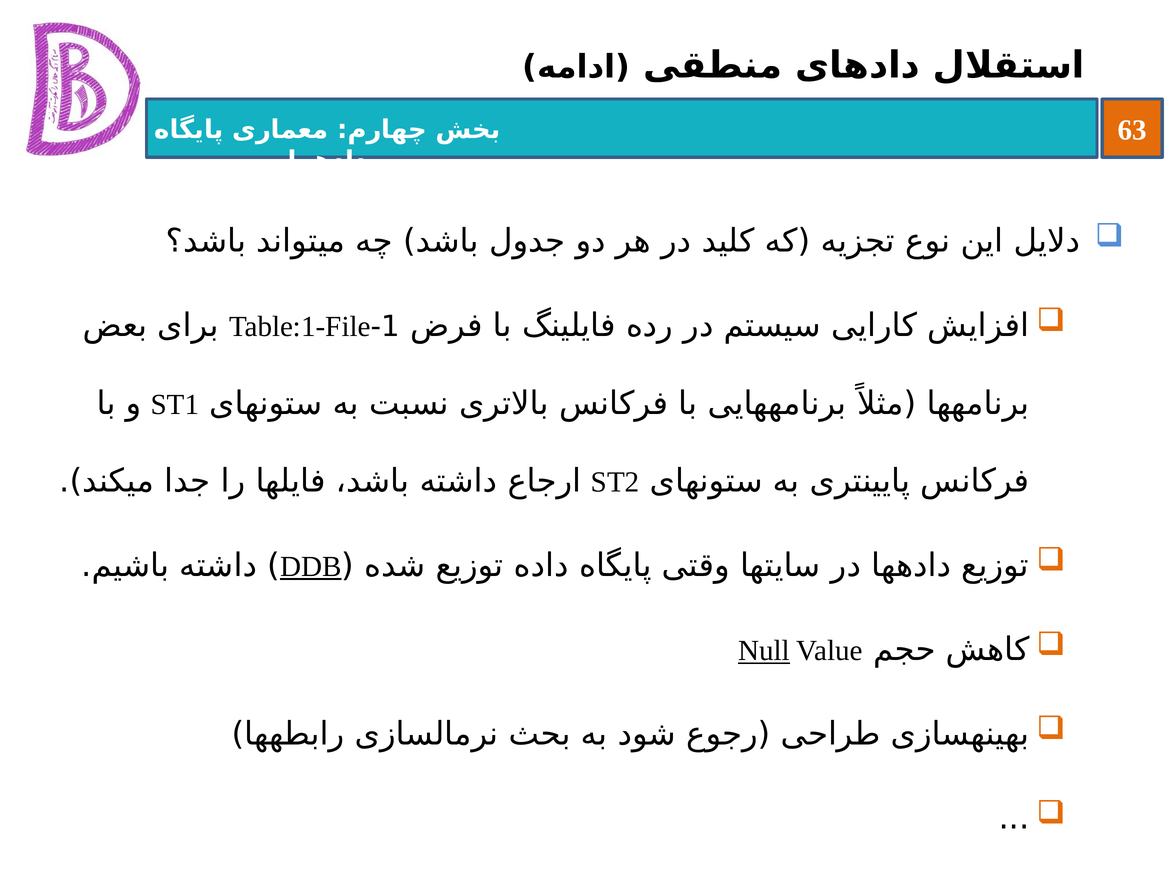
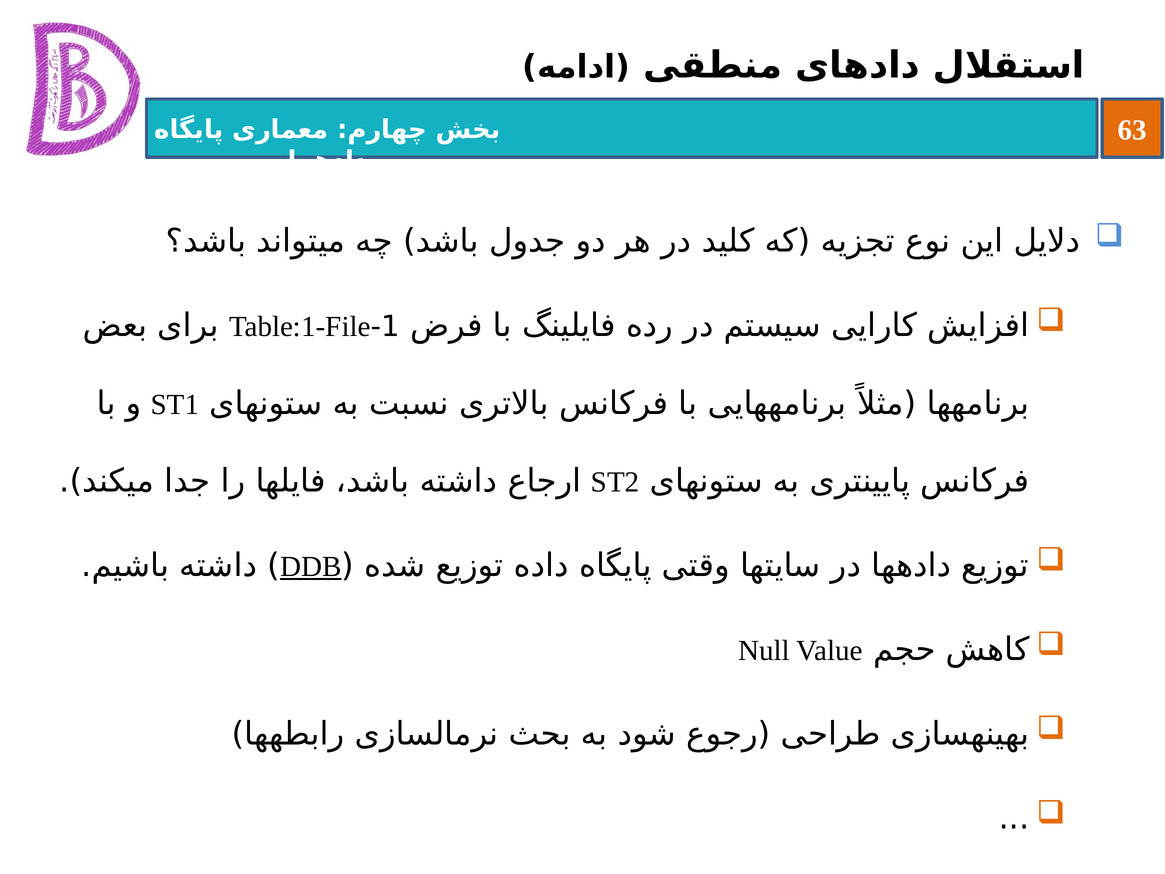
Null underline: present -> none (764, 651)
